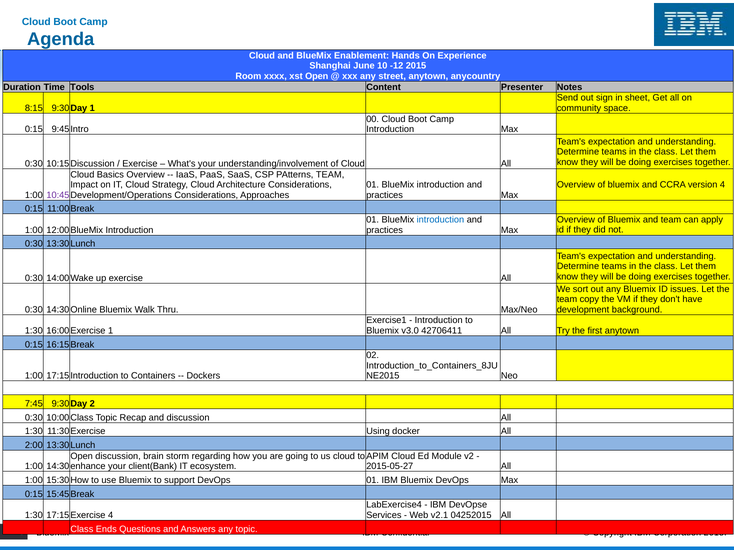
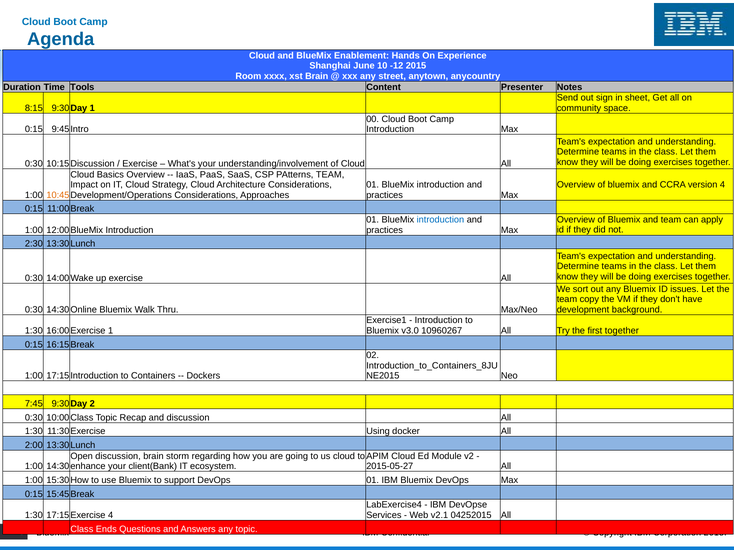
xst Open: Open -> Brain (317, 76)
10:45 colour: purple -> orange (58, 195)
0:30: 0:30 -> 2:30 (34, 244)
42706411: 42706411 -> 10960267 (442, 331)
first anytown: anytown -> together (622, 331)
